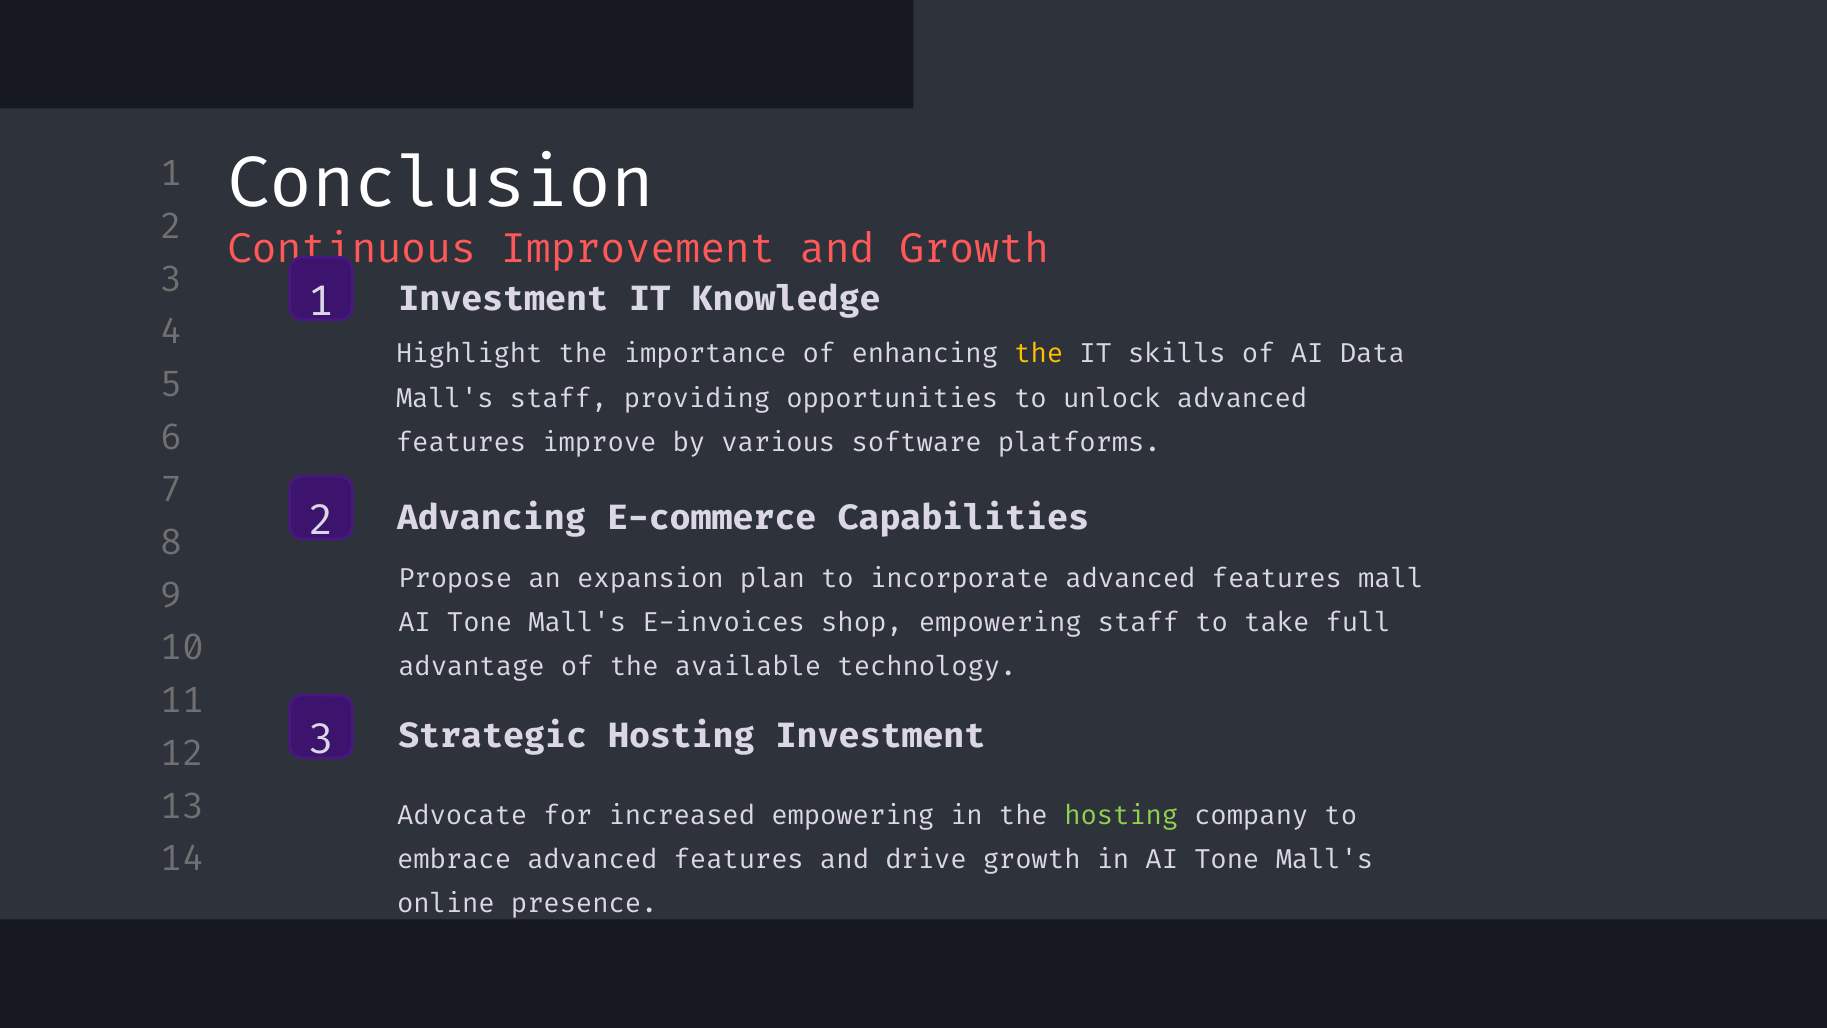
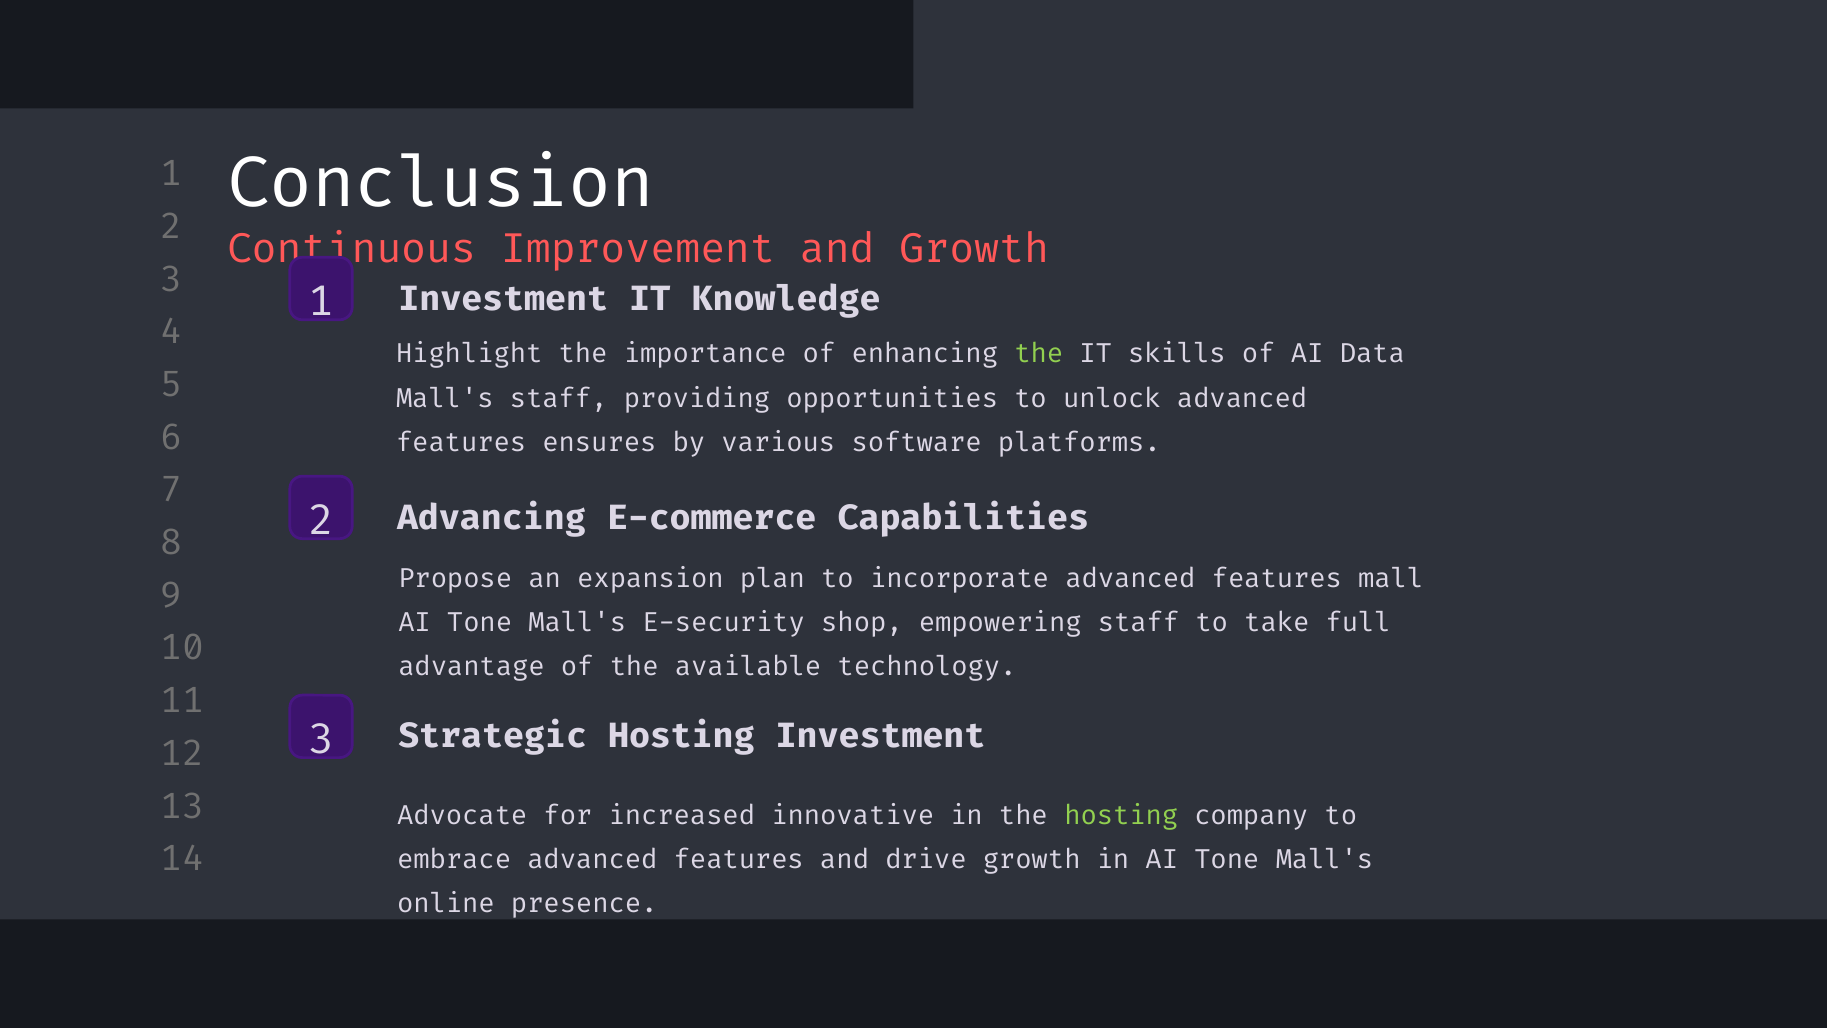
the colour: yellow -> light green (1039, 354)
improve: improve -> ensures (599, 443)
E-invoices: E-invoices -> E-security (724, 623)
increased empowering: empowering -> innovative (853, 815)
